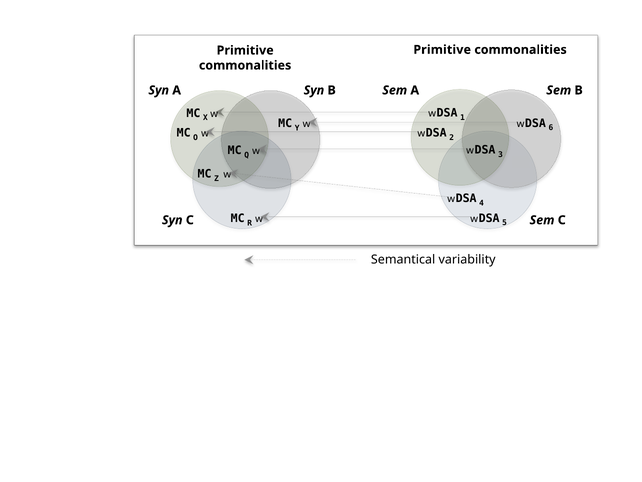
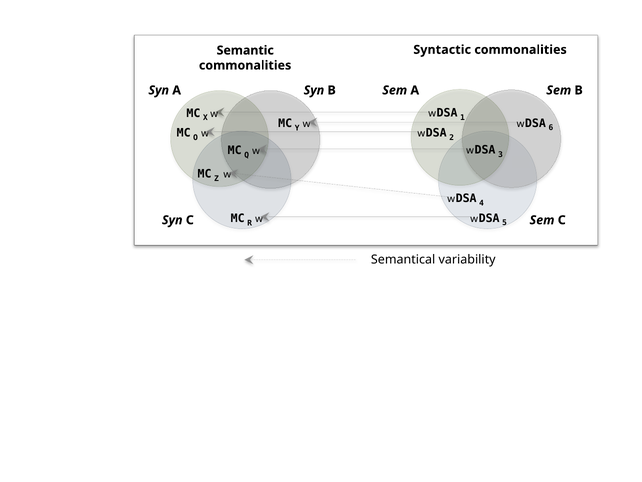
Primitive: Primitive -> Syntactic (442, 50)
Primitive: Primitive -> Semantic (245, 50)
